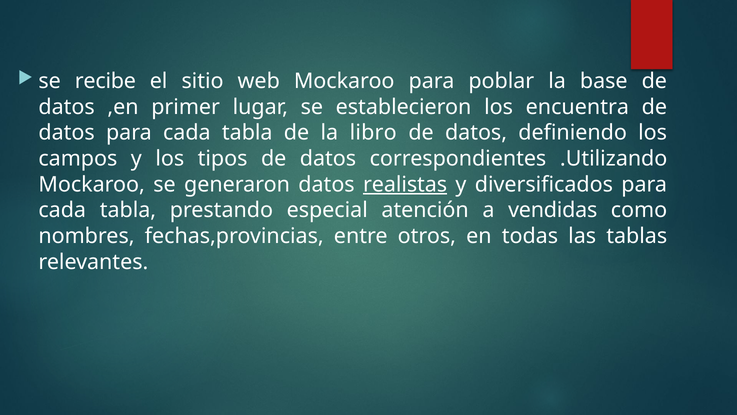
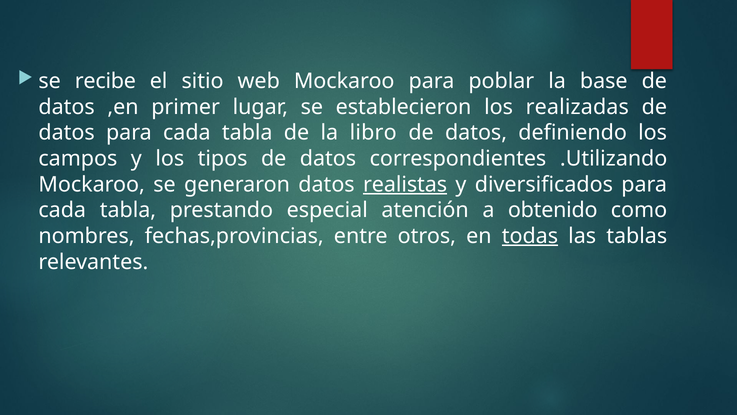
encuentra: encuentra -> realizadas (577, 107)
vendidas: vendidas -> obtenido (553, 210)
todas underline: none -> present (530, 236)
